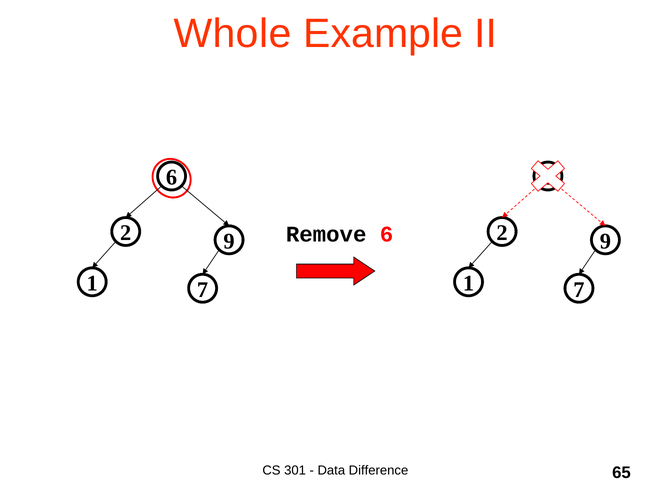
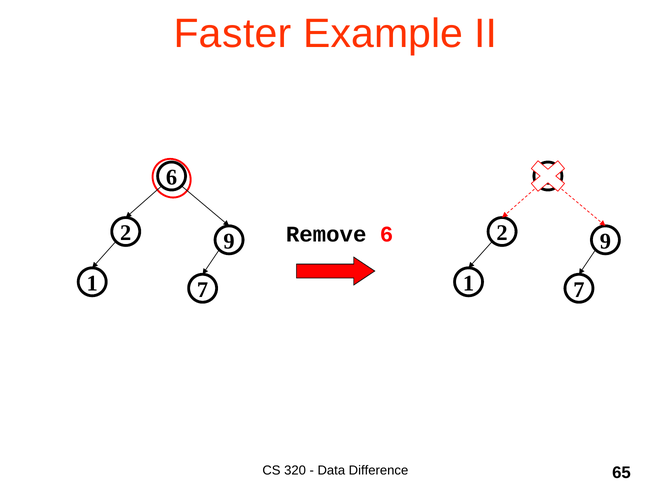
Whole: Whole -> Faster (233, 34)
301: 301 -> 320 (295, 471)
